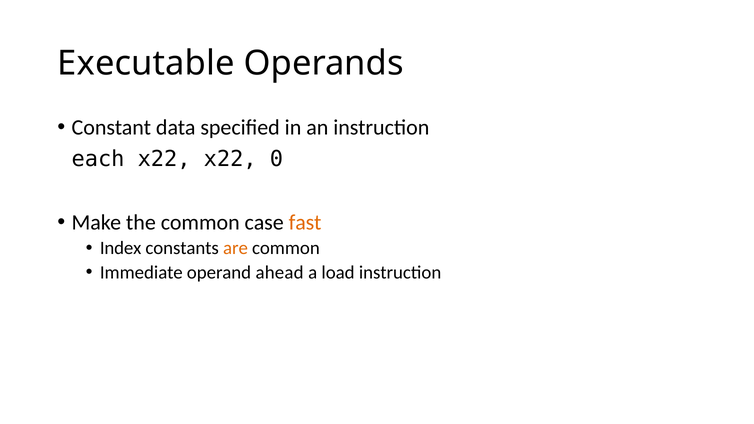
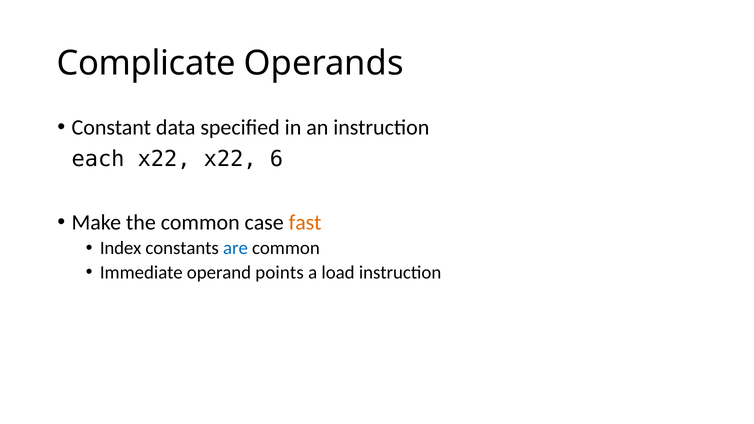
Executable: Executable -> Complicate (146, 63)
0: 0 -> 6 (276, 159)
are colour: orange -> blue (235, 248)
ahead: ahead -> points (280, 273)
